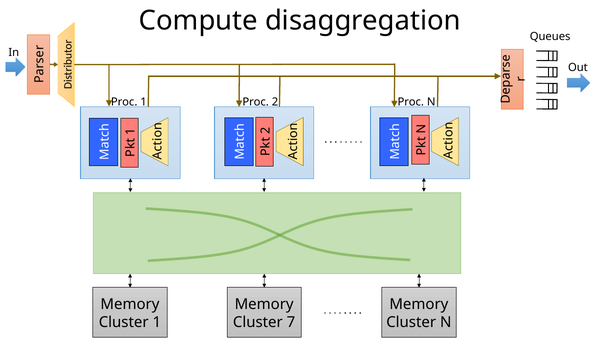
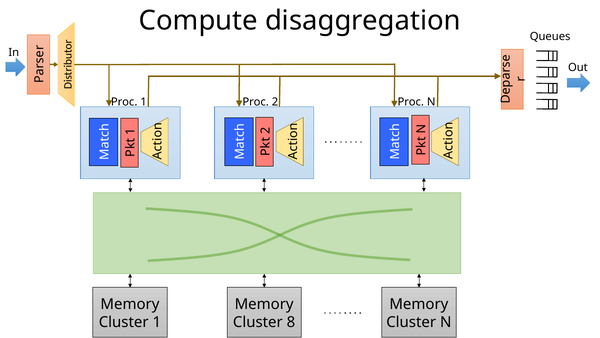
7: 7 -> 8 (291, 322)
